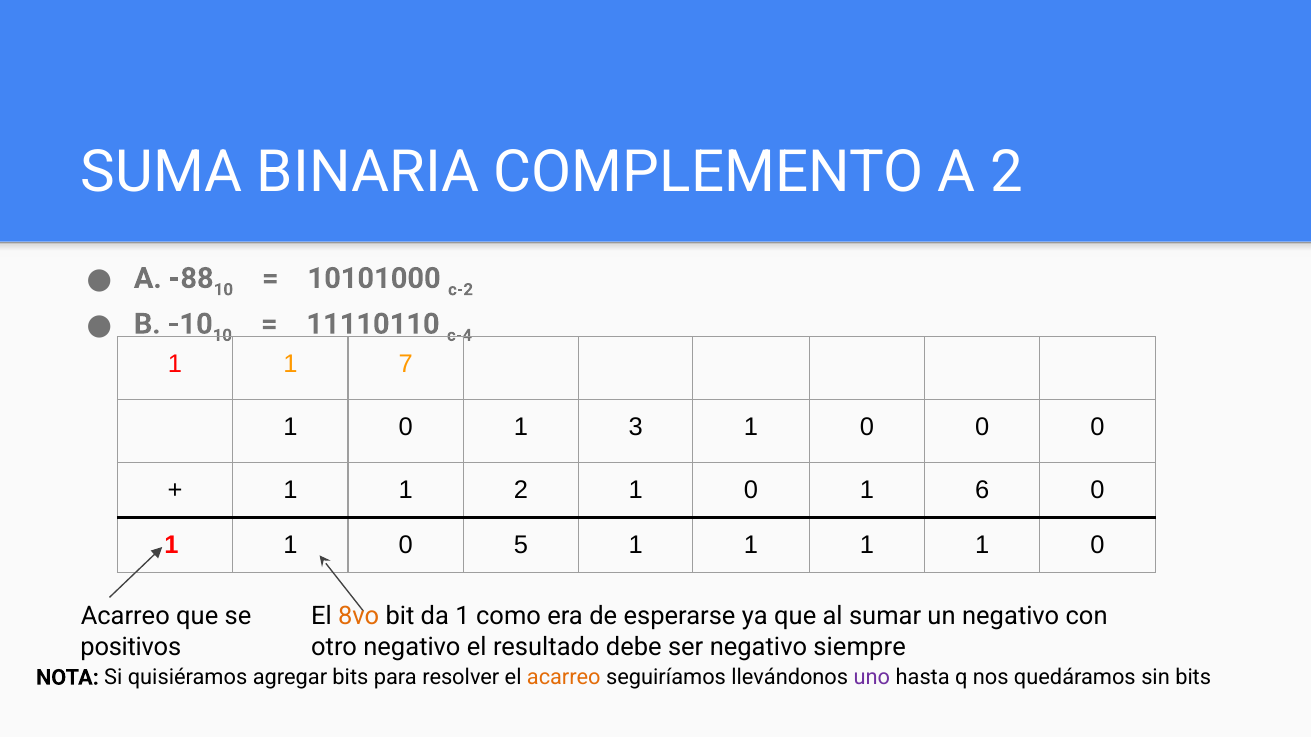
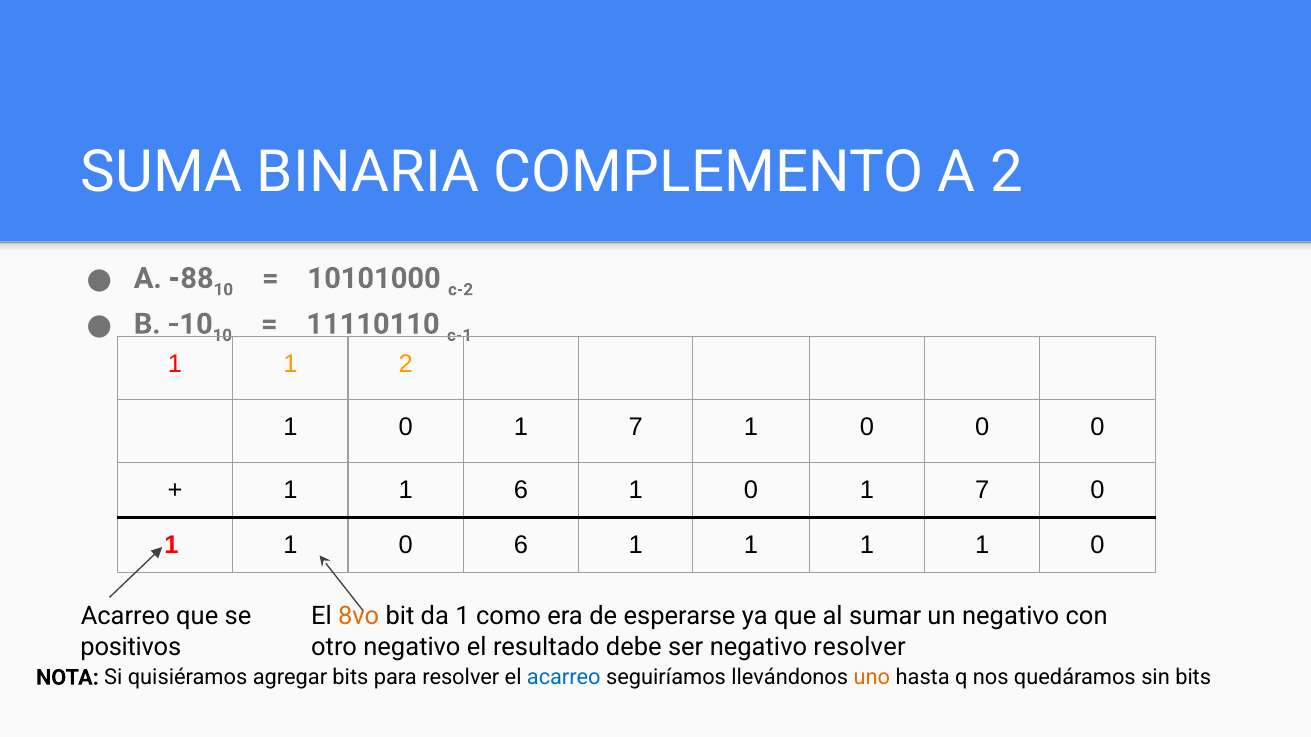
c-4: c-4 -> c-1 (460, 335)
1 7: 7 -> 2 (406, 365)
3: 3 -> 7 (636, 427)
1 2: 2 -> 6 (521, 490)
6: 6 -> 7 (982, 490)
0 5: 5 -> 6 (521, 546)
negativo siempre: siempre -> resolver (860, 647)
acarreo colour: orange -> blue (564, 678)
uno colour: purple -> orange (872, 678)
